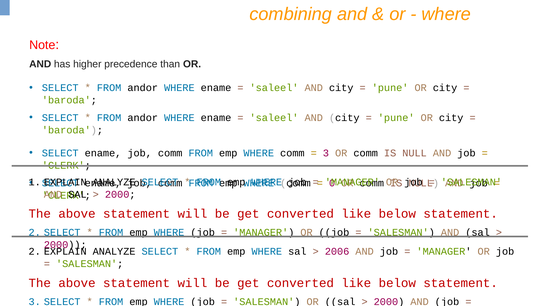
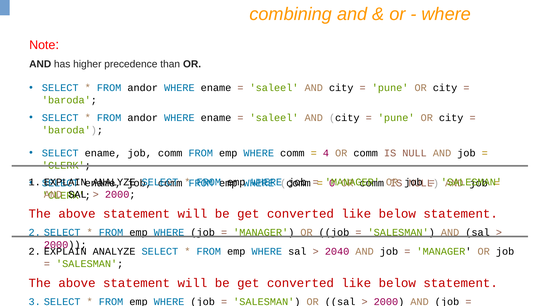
3: 3 -> 4 (326, 153)
2006: 2006 -> 2040 (337, 251)
